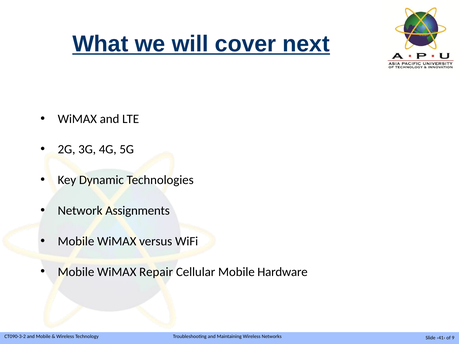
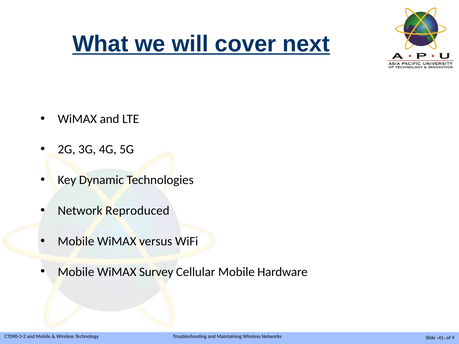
Assignments: Assignments -> Reproduced (137, 211)
Repair: Repair -> Survey (156, 272)
